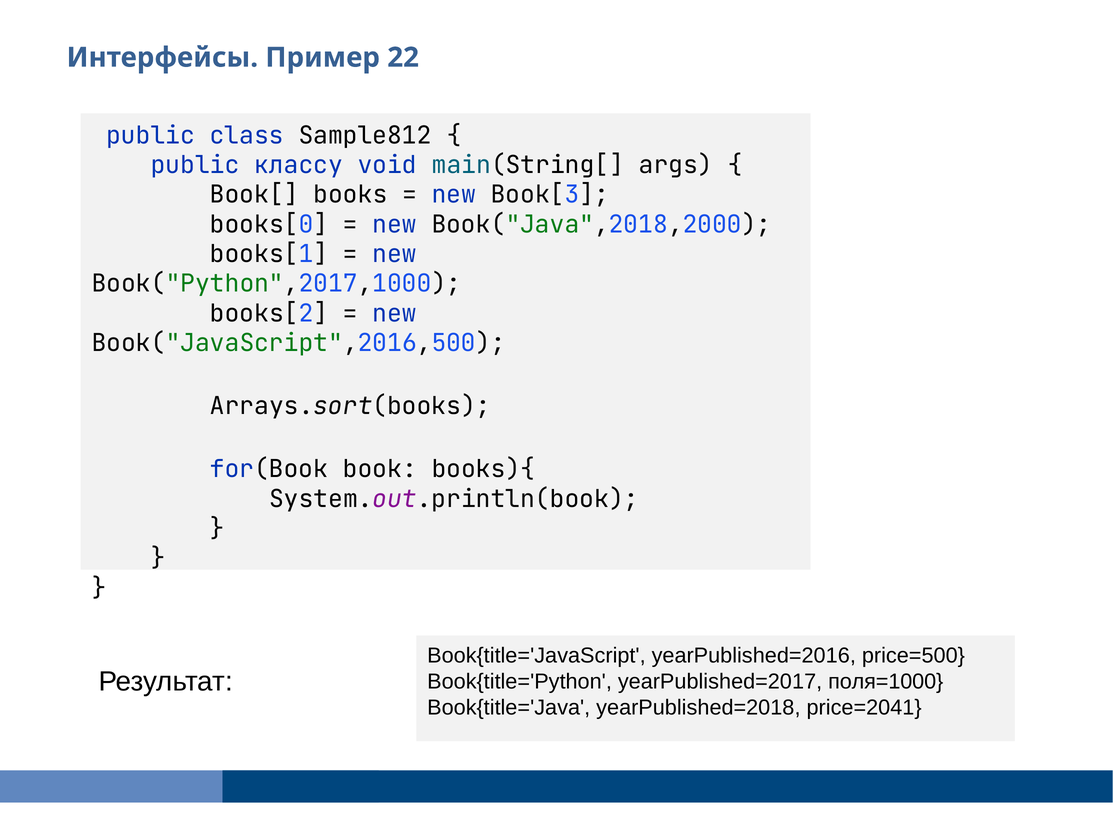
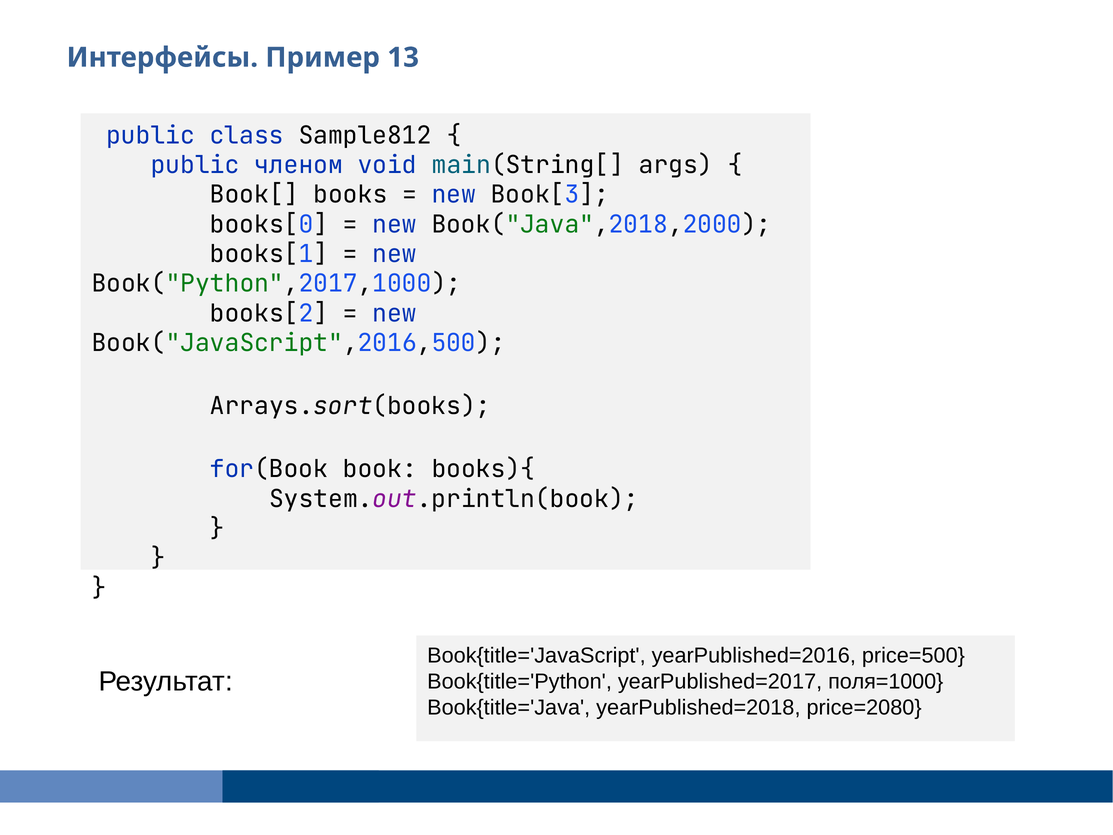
22: 22 -> 13 (403, 58)
классу: классу -> членом (299, 165)
price=2041: price=2041 -> price=2080 (864, 707)
